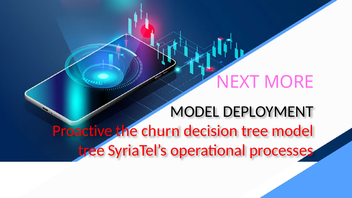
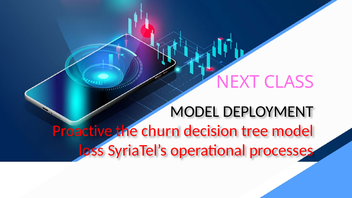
MORE: MORE -> CLASS (289, 82)
tree: tree -> loss (91, 150)
